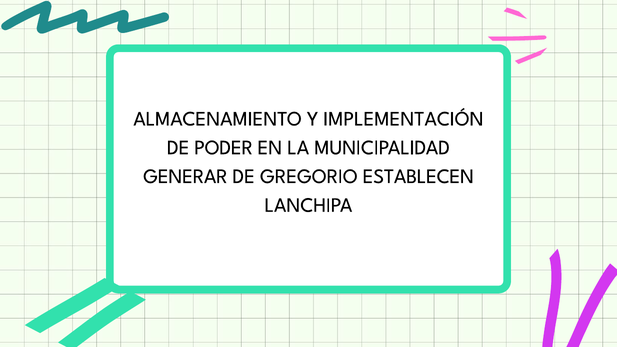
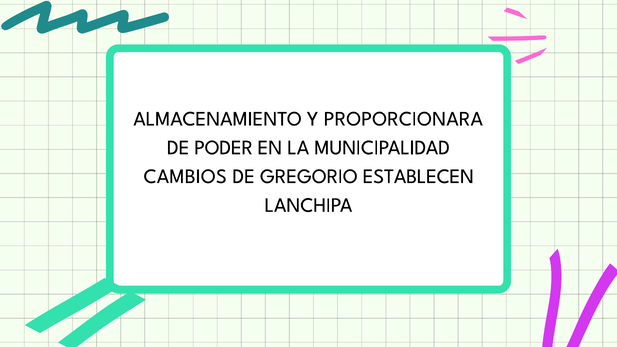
IMPLEMENTACIÓN: IMPLEMENTACIÓN -> PROPORCIONARA (403, 119)
GENERAR: GENERAR -> CAMBIOS (185, 176)
